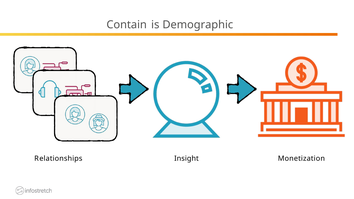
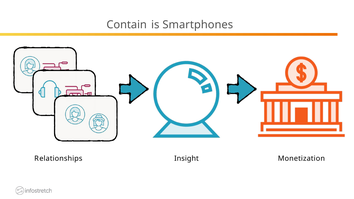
Demographic: Demographic -> Smartphones (198, 25)
